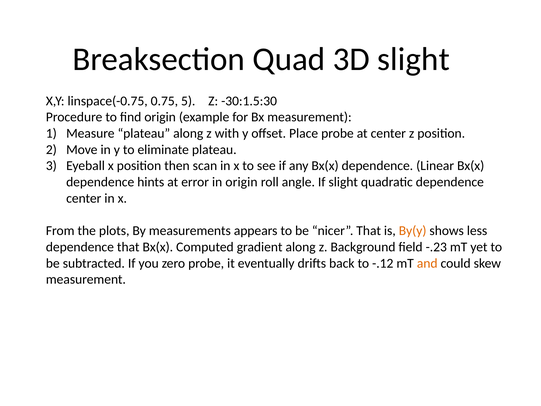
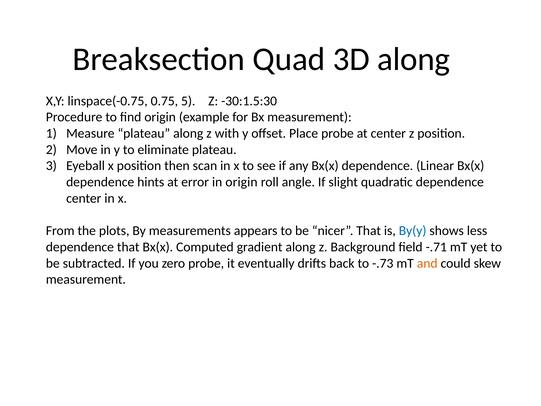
3D slight: slight -> along (414, 59)
By(y colour: orange -> blue (413, 231)
-.23: -.23 -> -.71 (436, 247)
-.12: -.12 -> -.73 (383, 263)
